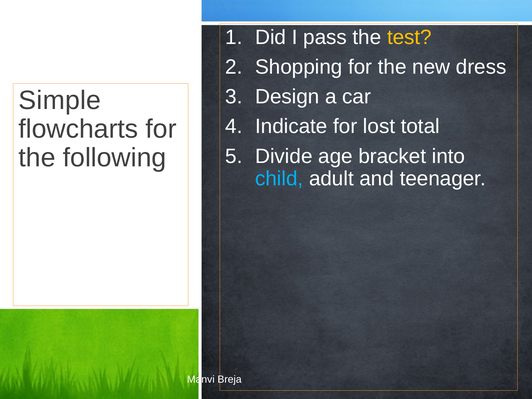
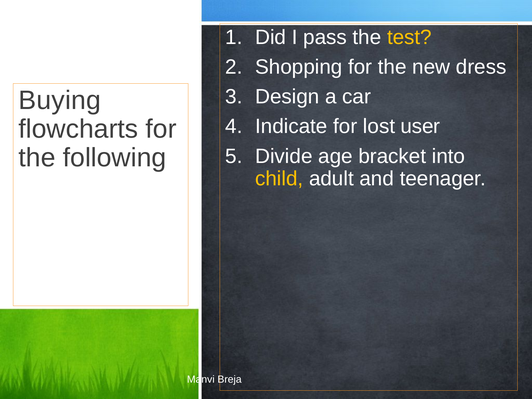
Simple: Simple -> Buying (60, 100)
total: total -> user (420, 126)
child colour: light blue -> yellow (279, 179)
